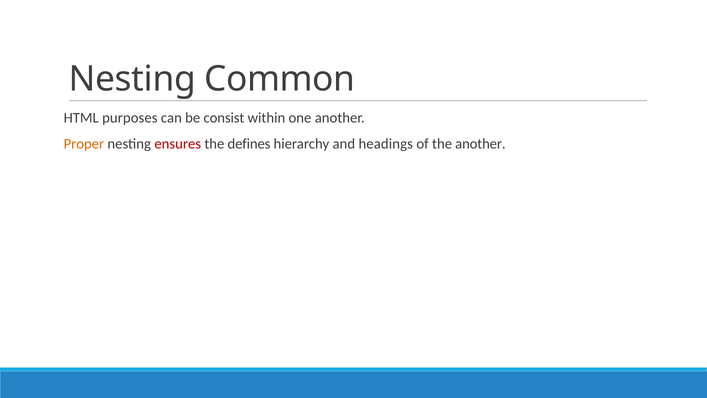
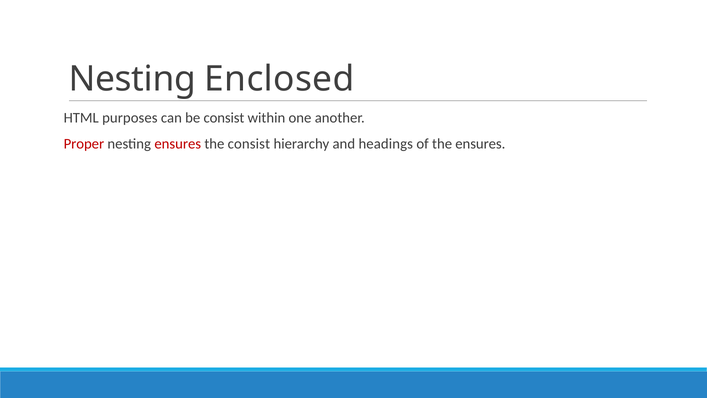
Common: Common -> Enclosed (279, 79)
Proper colour: orange -> red (84, 144)
the defines: defines -> consist (249, 144)
the another: another -> ensures (480, 144)
